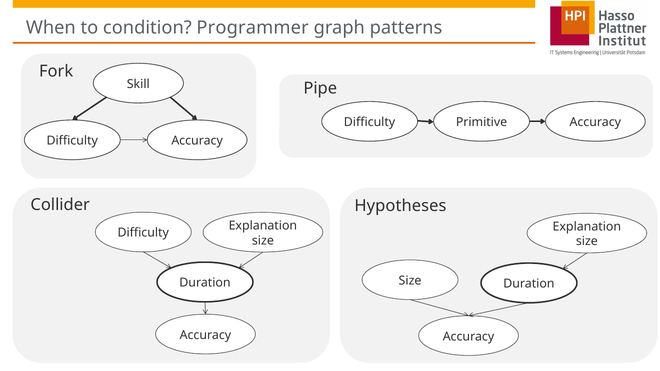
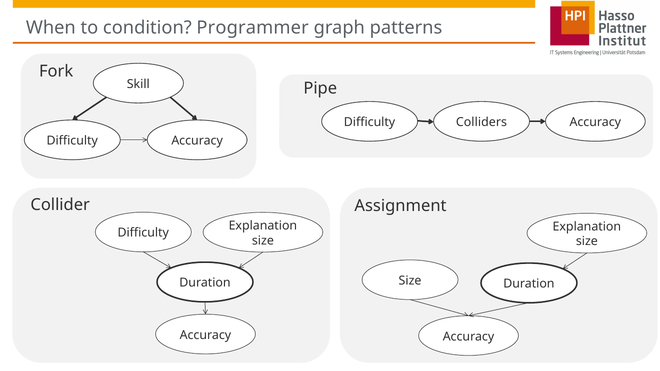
Primitive: Primitive -> Colliders (481, 122)
Hypotheses: Hypotheses -> Assignment (400, 206)
